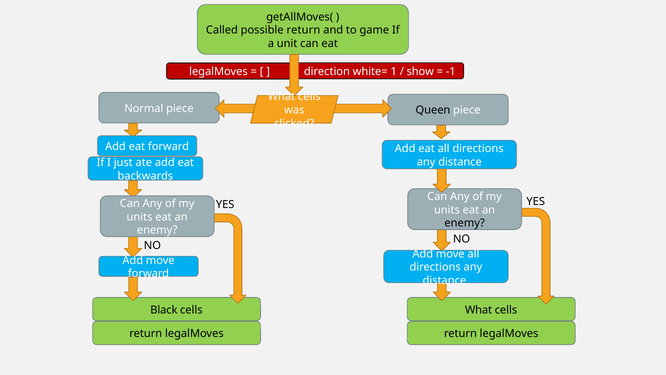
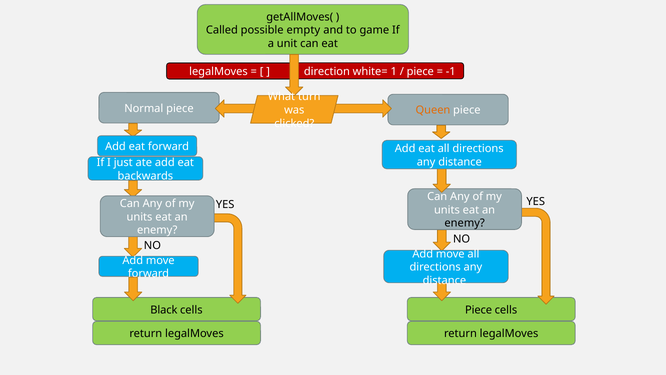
possible return: return -> empty (303, 30)
show: show -> piece (420, 72)
cells: cells -> turn (309, 97)
Queen colour: black -> orange (433, 110)
What: What -> Piece (479, 310)
